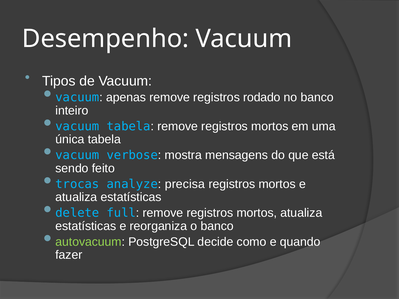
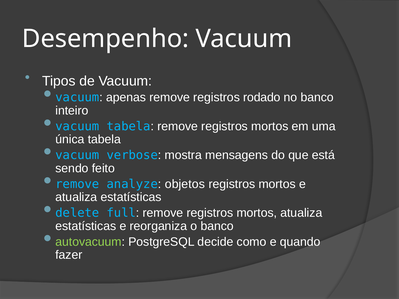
trocas: trocas -> remove (77, 184)
precisa: precisa -> objetos (185, 184)
